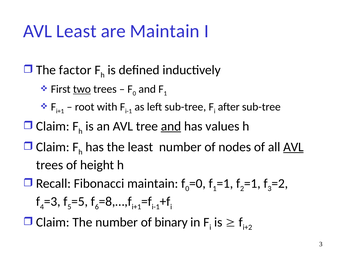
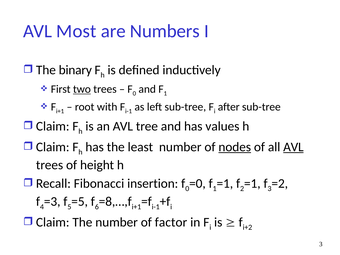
AVL Least: Least -> Most (76, 31)
are Maintain: Maintain -> Numbers (165, 31)
factor: factor -> binary (75, 70)
and underline: present -> none (171, 126)
nodes underline: none -> present (235, 147)
Fibonacci maintain: maintain -> insertion (153, 184)
binary: binary -> factor (171, 222)
